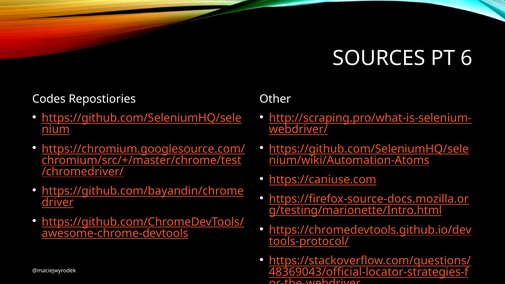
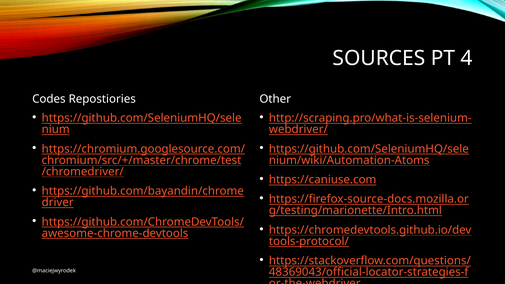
6: 6 -> 4 (467, 58)
